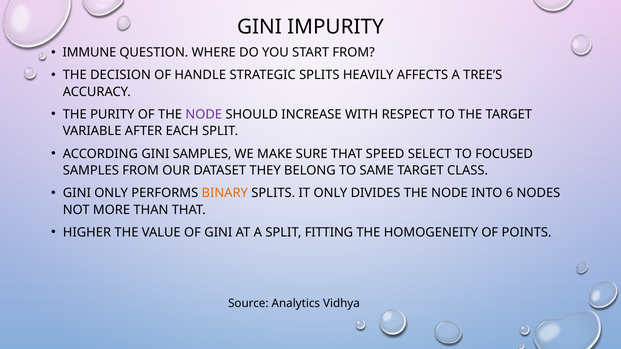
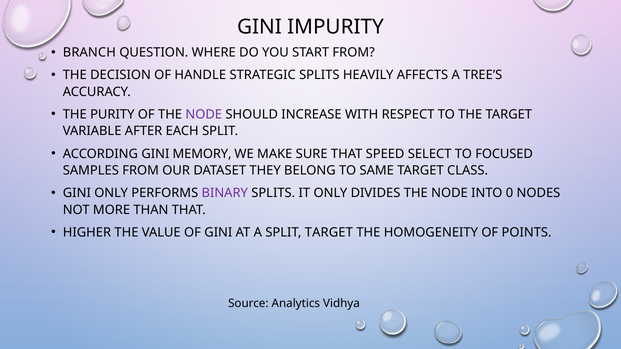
IMMUNE: IMMUNE -> BRANCH (89, 53)
GINI SAMPLES: SAMPLES -> MEMORY (202, 154)
BINARY colour: orange -> purple (225, 193)
6: 6 -> 0 (510, 193)
SPLIT FITTING: FITTING -> TARGET (329, 233)
